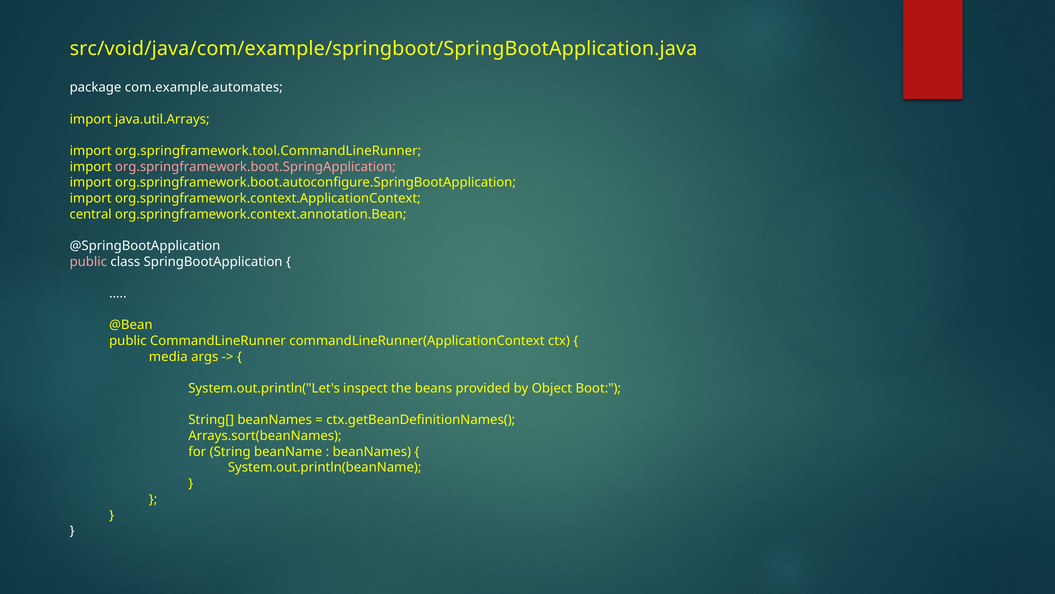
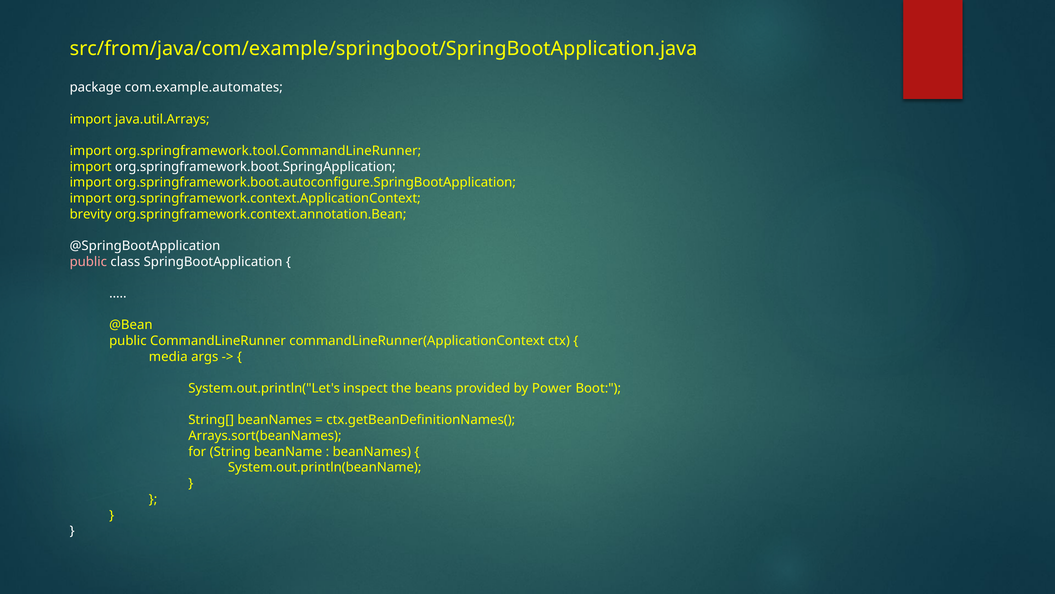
src/void/java/com/example/springboot/SpringBootApplication.java: src/void/java/com/example/springboot/SpringBootApplication.java -> src/from/java/com/example/springboot/SpringBootApplication.java (384, 48)
org.springframework.boot.SpringApplication colour: pink -> white (255, 167)
central: central -> brevity (91, 214)
Object: Object -> Power (552, 388)
